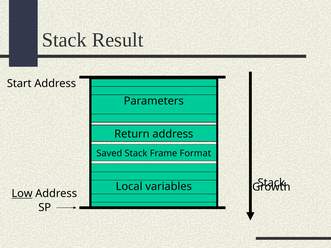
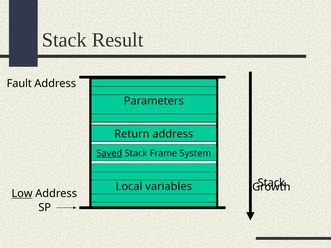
Start: Start -> Fault (19, 83)
Saved underline: none -> present (109, 153)
Format: Format -> System (195, 153)
